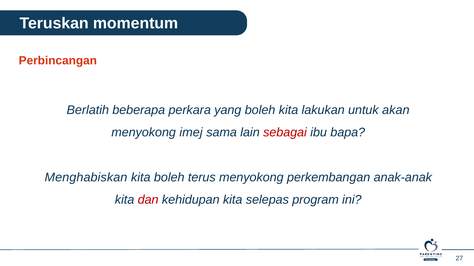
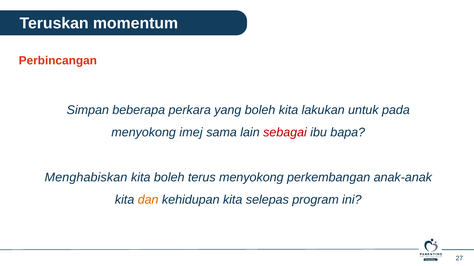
Berlatih: Berlatih -> Simpan (88, 110)
akan: akan -> pada (396, 110)
dan colour: red -> orange (148, 200)
